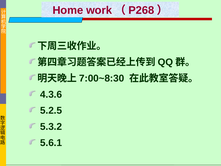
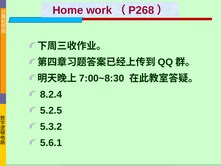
4.3.6: 4.3.6 -> 8.2.4 (51, 94)
